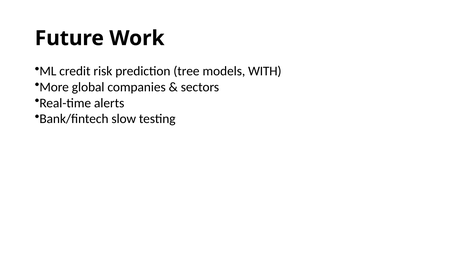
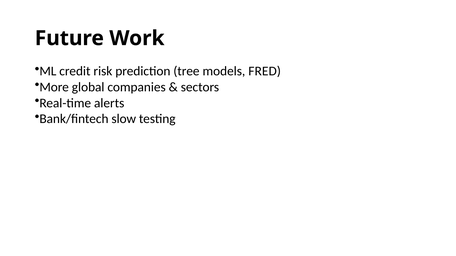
WITH: WITH -> FRED (265, 71)
